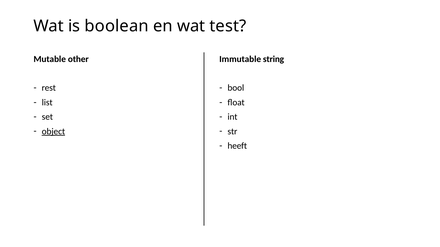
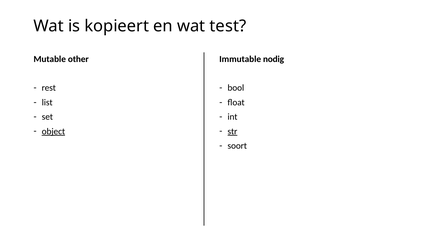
boolean: boolean -> kopieert (117, 26)
string: string -> nodig (274, 59)
str underline: none -> present (232, 132)
heeft: heeft -> soort (237, 146)
